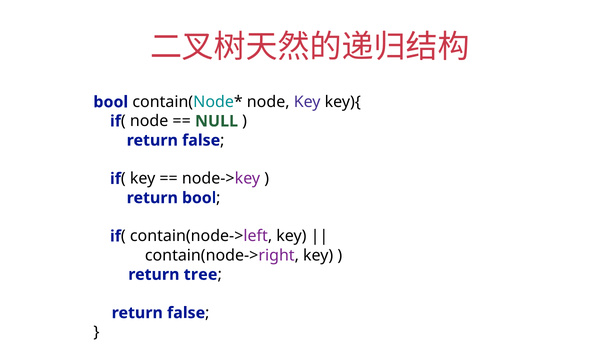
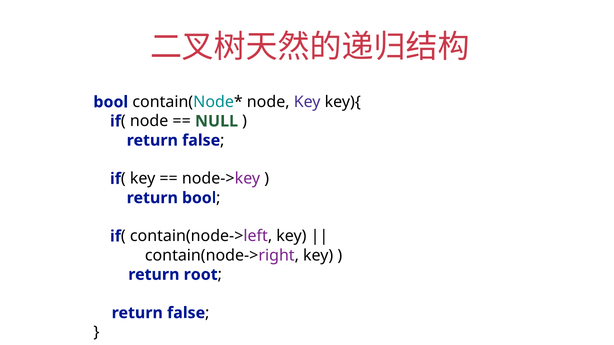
tree: tree -> root (201, 275)
